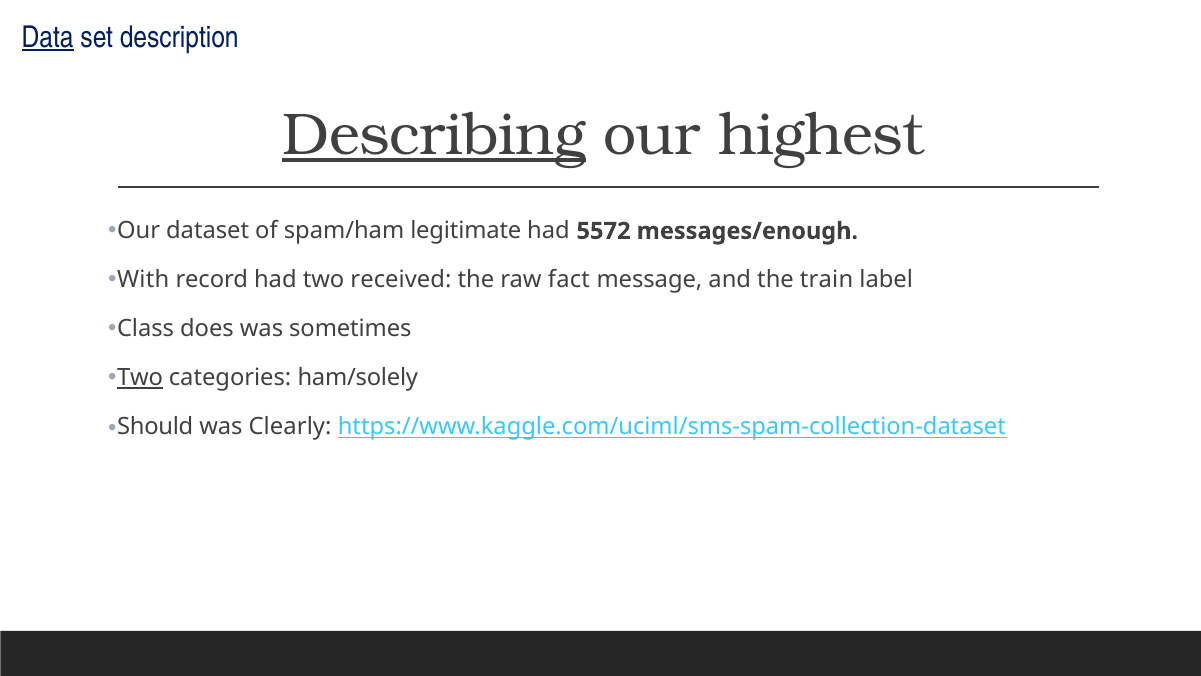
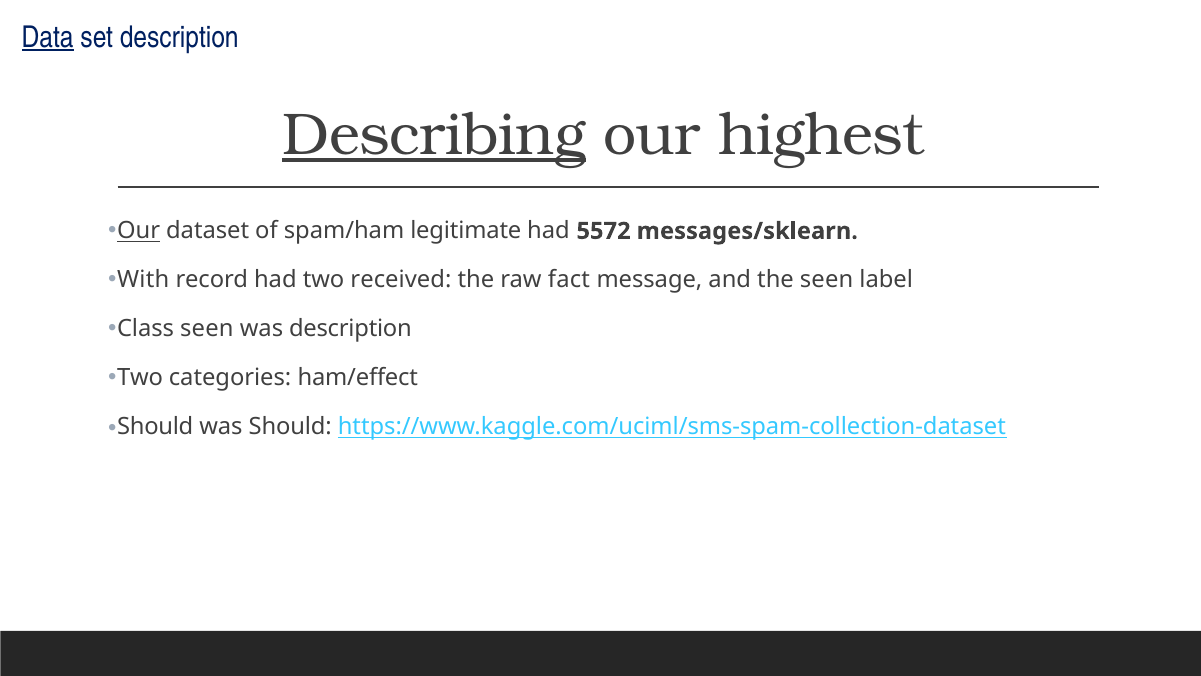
Our underline: none -> present (139, 231)
messages/enough: messages/enough -> messages/sklearn (747, 231)
the train: train -> seen (827, 280)
Class does: does -> seen (207, 329)
was sometimes: sometimes -> description (350, 329)
Two underline: present -> none (140, 377)
ham/solely: ham/solely -> ham/effect (358, 377)
was Clearly: Clearly -> Should (290, 427)
